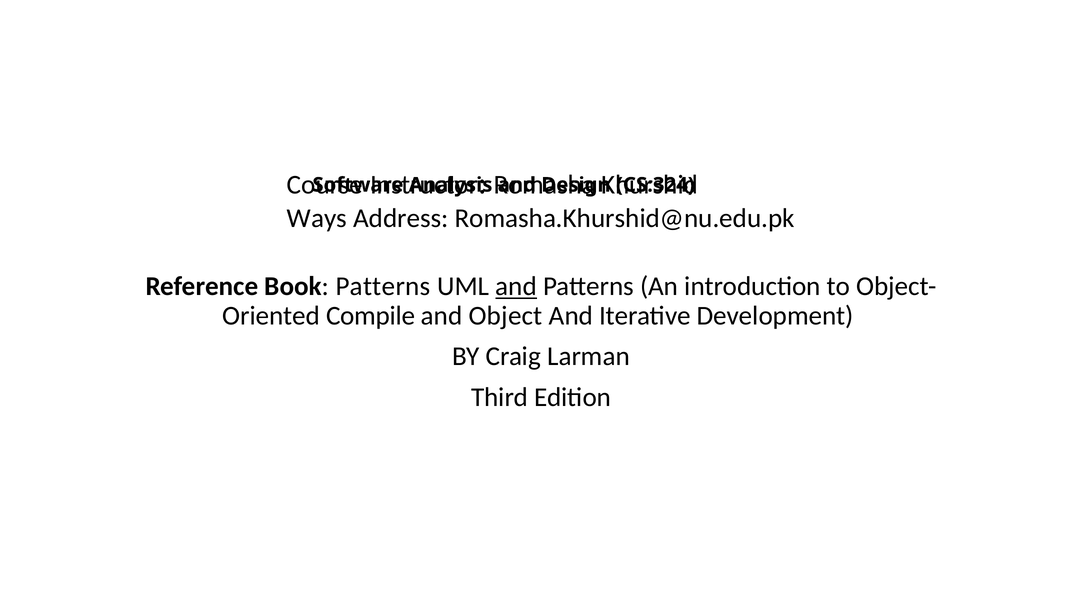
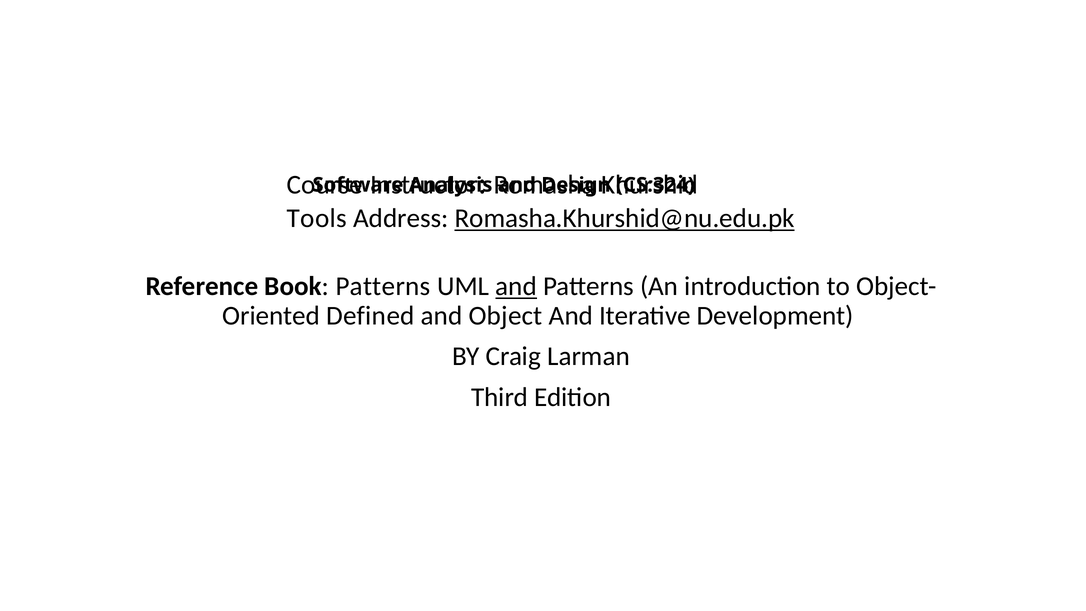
Ways: Ways -> Tools (317, 218)
Romasha.Khurshid@nu.edu.pk underline: none -> present (625, 218)
Compile: Compile -> Defined (370, 316)
